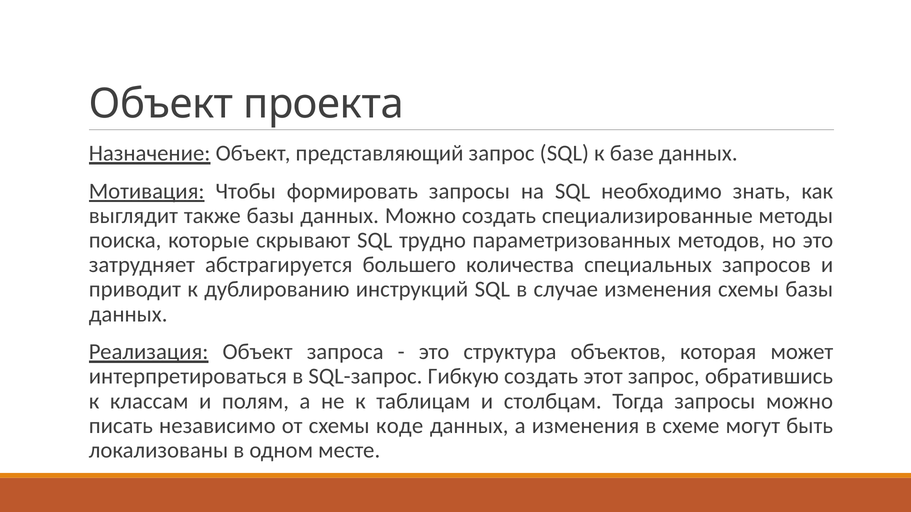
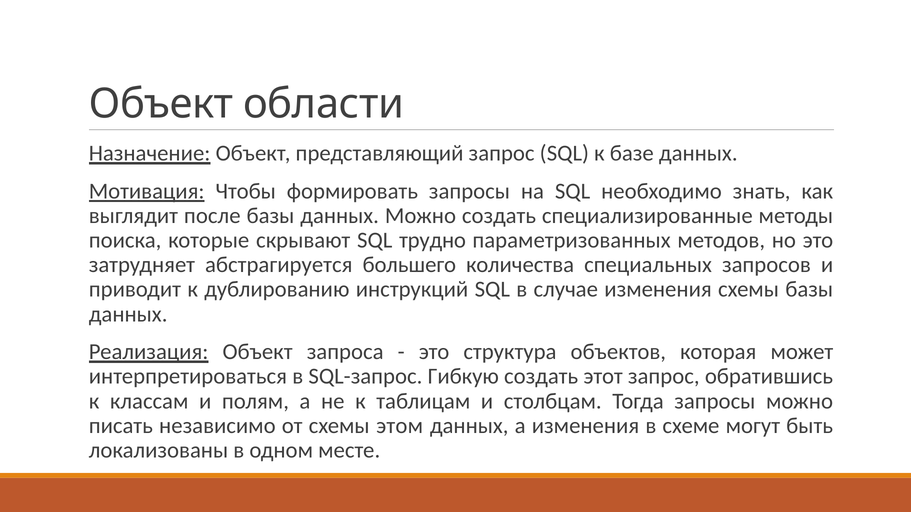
проекта: проекта -> области (324, 104)
также: также -> после (212, 216)
коде: коде -> этом (400, 426)
